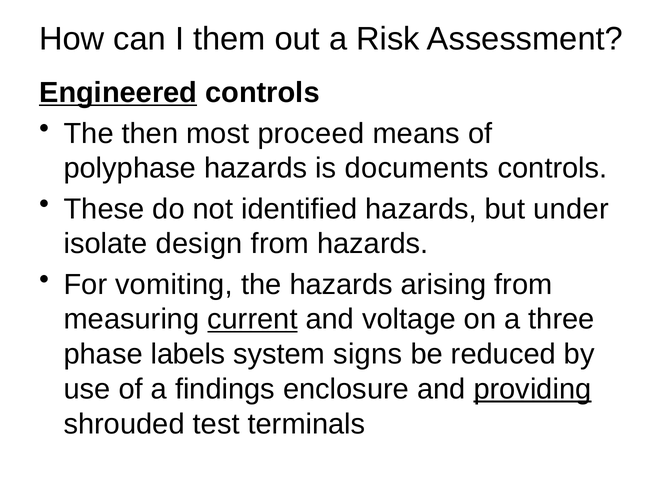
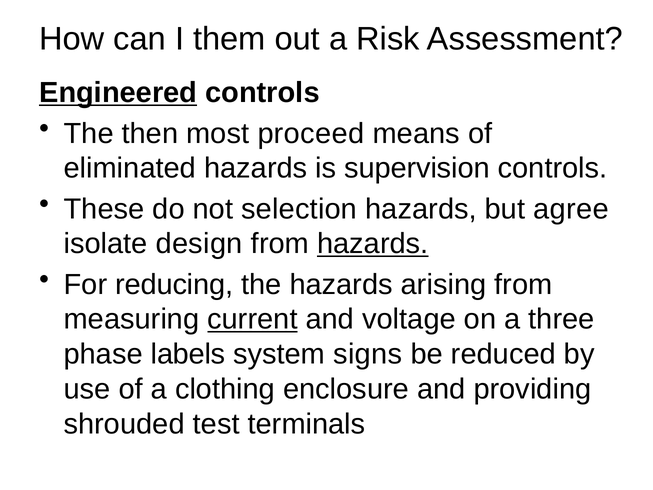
polyphase: polyphase -> eliminated (130, 168)
documents: documents -> supervision (417, 168)
identified: identified -> selection (299, 209)
under: under -> agree (571, 209)
hazards underline: none -> present (373, 244)
vomiting: vomiting -> reducing (174, 284)
findings: findings -> clothing (225, 389)
providing underline: present -> none (532, 389)
